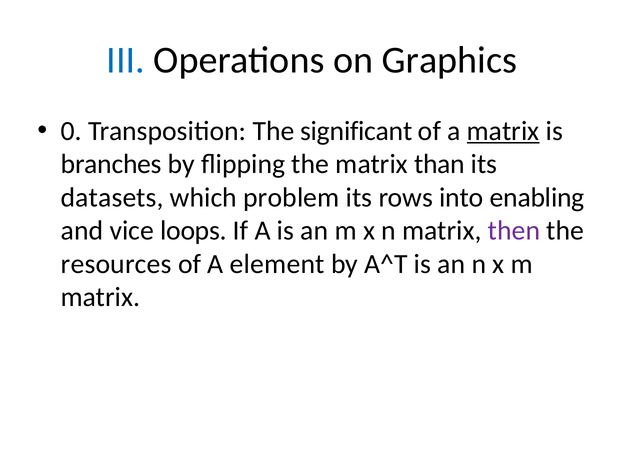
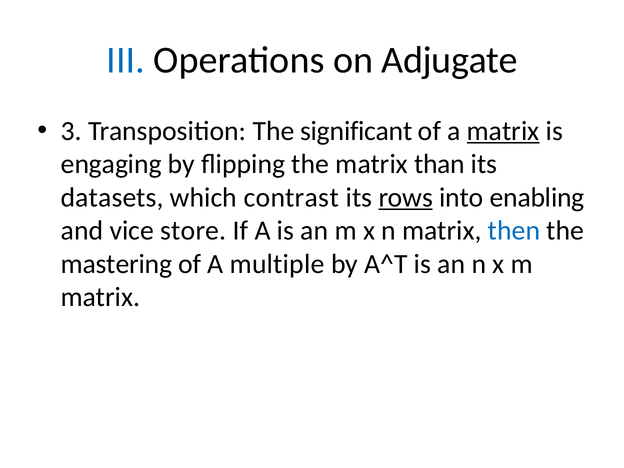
Graphics: Graphics -> Adjugate (450, 60)
0: 0 -> 3 (71, 131)
branches: branches -> engaging (111, 164)
problem: problem -> contrast (291, 197)
rows underline: none -> present (406, 197)
loops: loops -> store (193, 231)
then colour: purple -> blue (514, 231)
resources: resources -> mastering (116, 264)
element: element -> multiple (277, 264)
